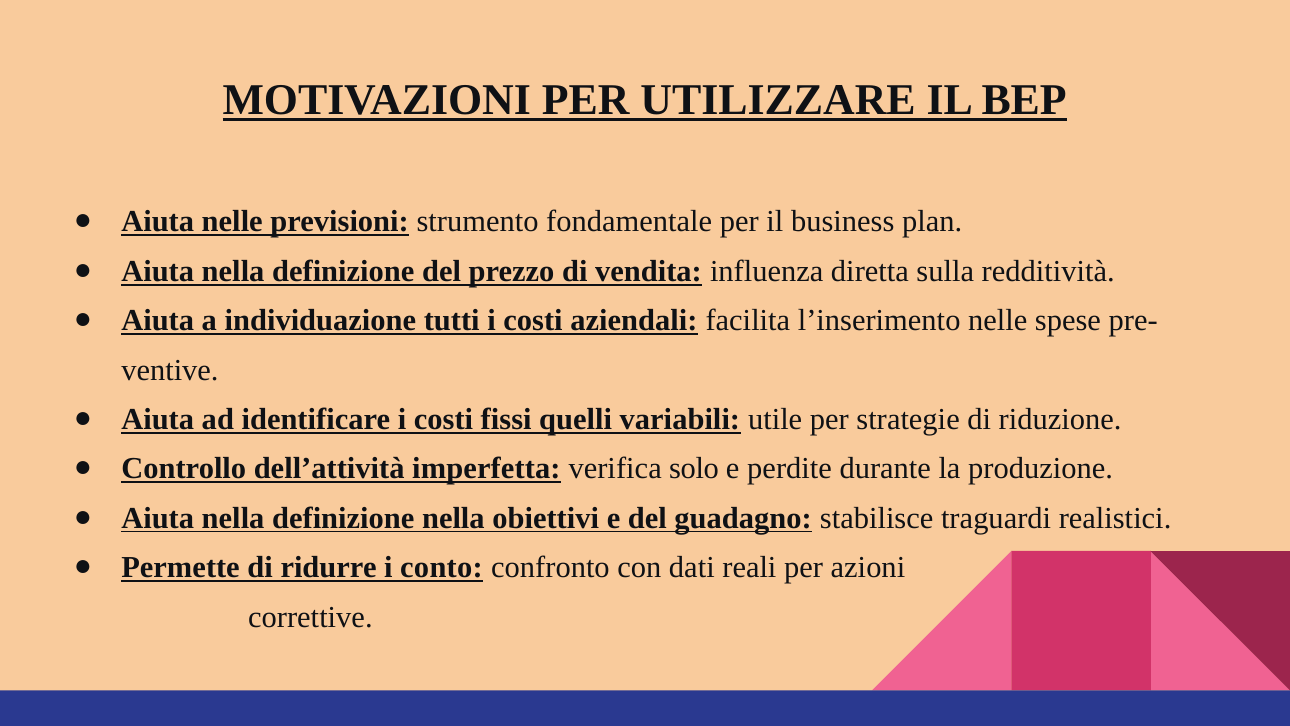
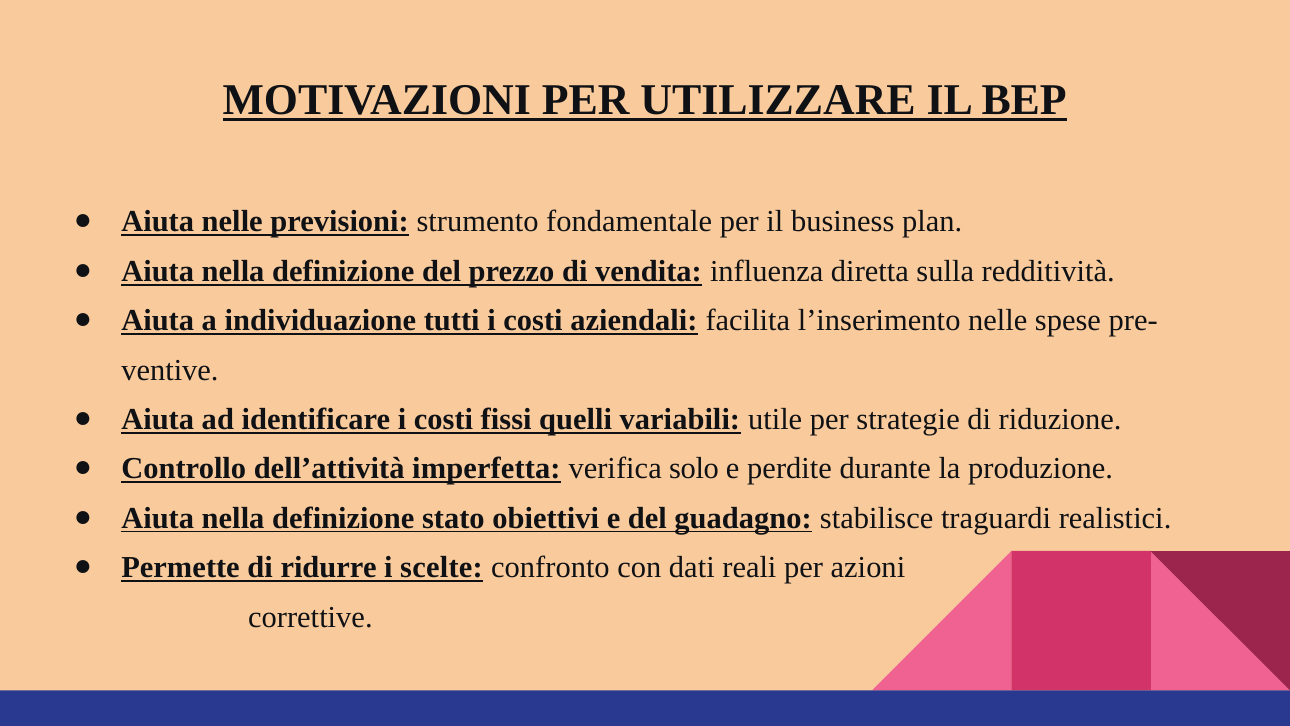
definizione nella: nella -> stato (453, 518)
conto: conto -> scelte (442, 567)
